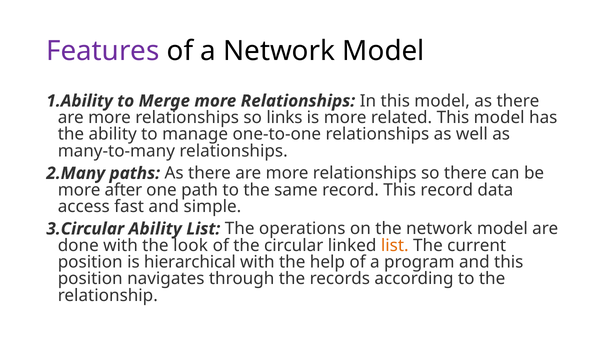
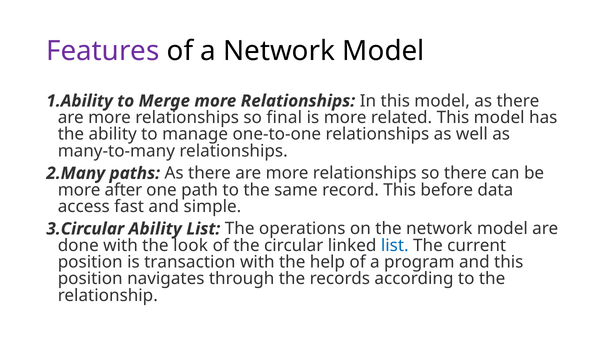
links: links -> final (284, 118)
This record: record -> before (447, 190)
list colour: orange -> blue (395, 245)
hierarchical: hierarchical -> transaction (190, 262)
